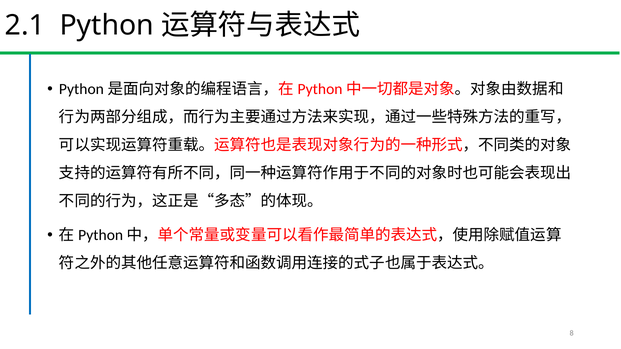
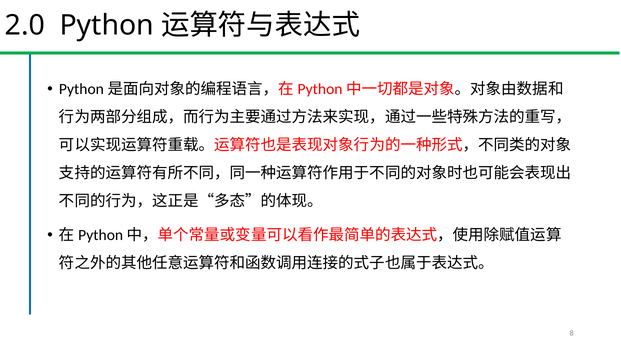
2.1: 2.1 -> 2.0 (25, 26)
